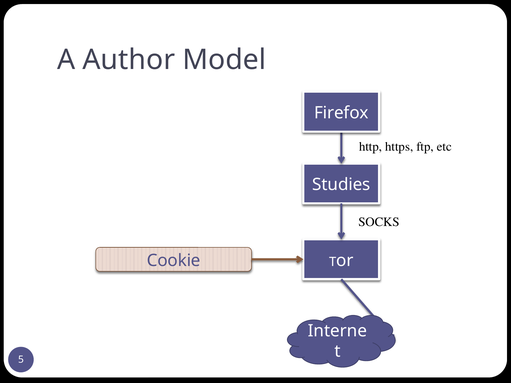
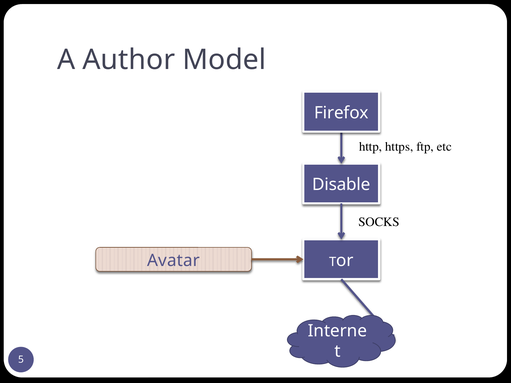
Studies: Studies -> Disable (341, 185)
Cookie: Cookie -> Avatar (174, 261)
